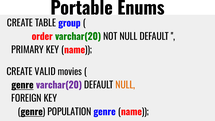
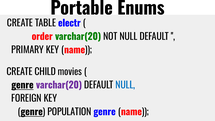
group: group -> electr (69, 23)
VALID: VALID -> CHILD (45, 72)
NULL colour: orange -> blue (125, 85)
